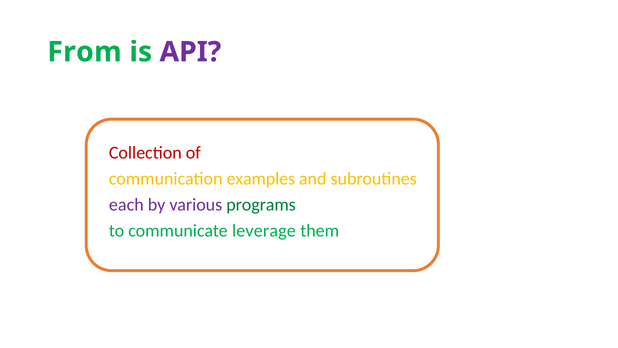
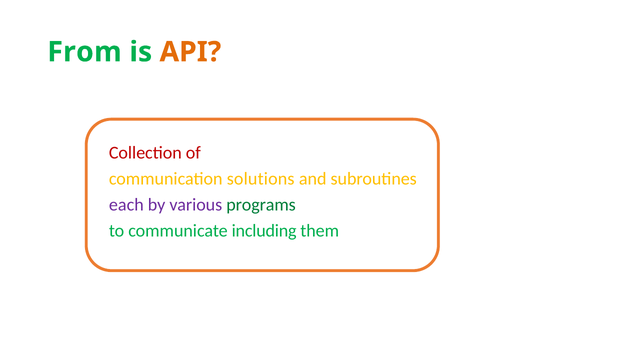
API colour: purple -> orange (190, 52)
examples: examples -> solutions (261, 179)
leverage: leverage -> including (264, 231)
